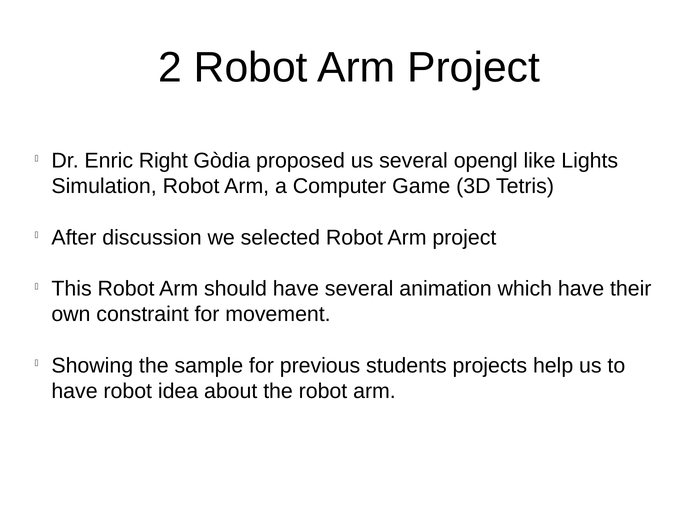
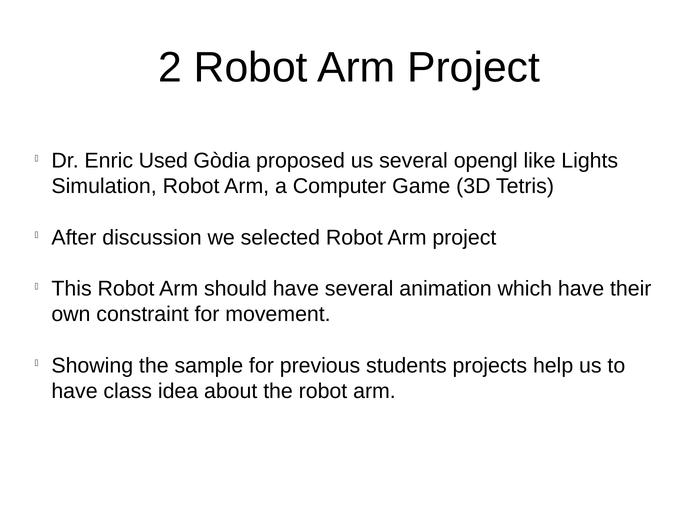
Right: Right -> Used (163, 161)
have robot: robot -> class (128, 391)
